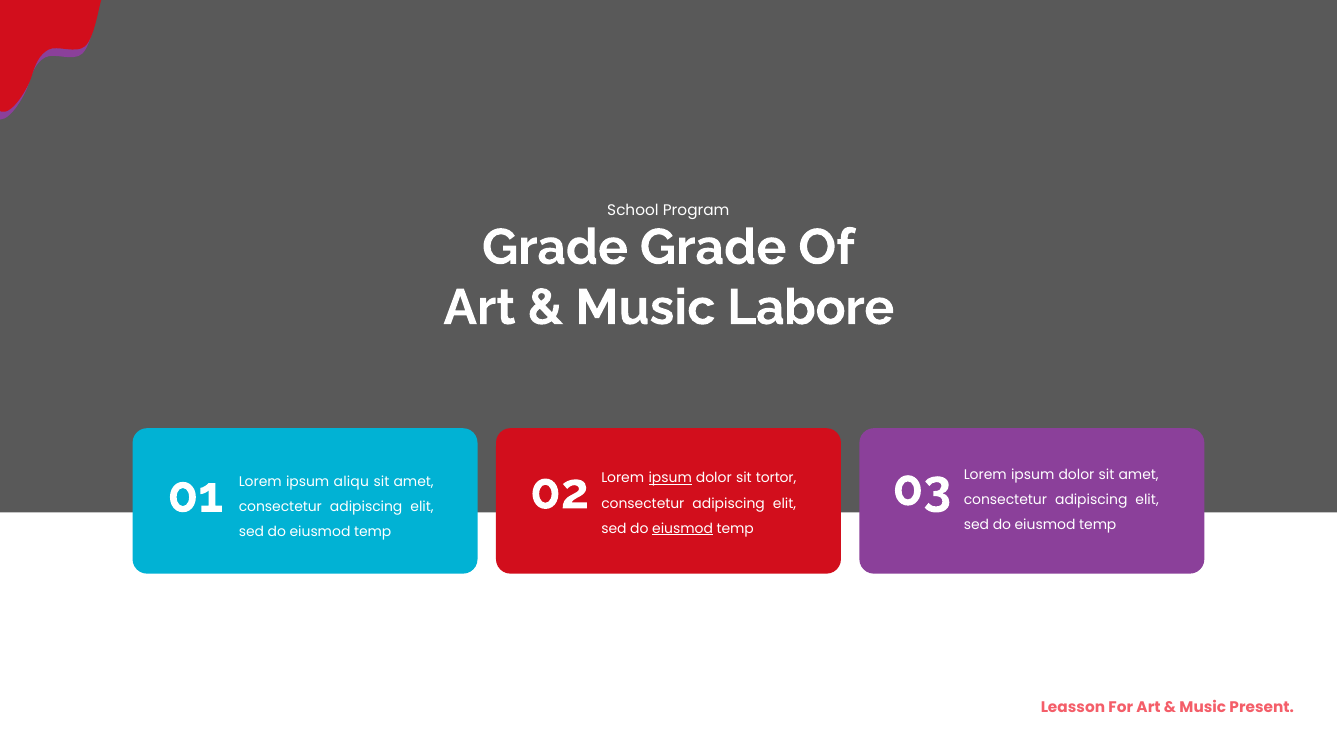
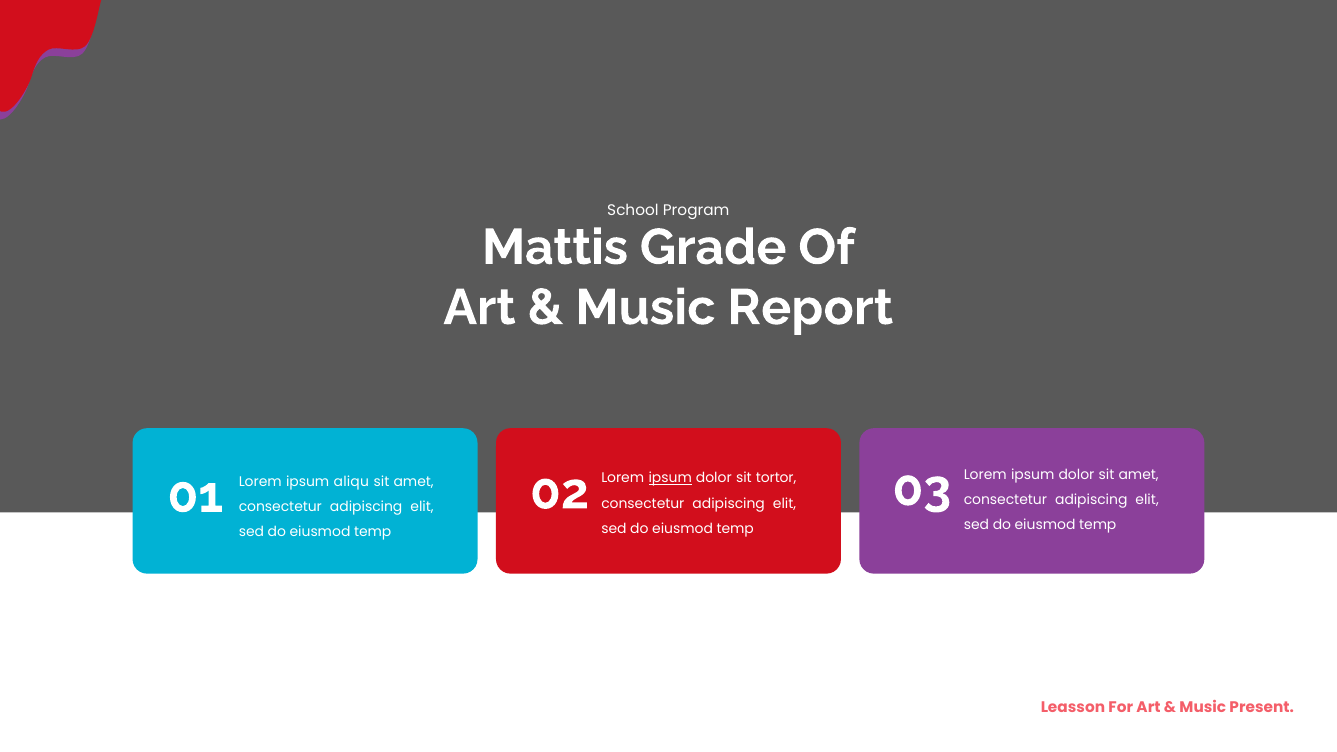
Grade: Grade -> Mattis (555, 247)
Labore: Labore -> Report (810, 308)
eiusmod underline: present -> none (683, 529)
